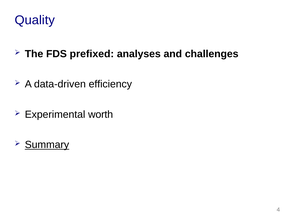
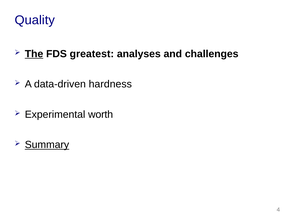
The underline: none -> present (34, 54)
prefixed: prefixed -> greatest (92, 54)
efficiency: efficiency -> hardness (110, 84)
